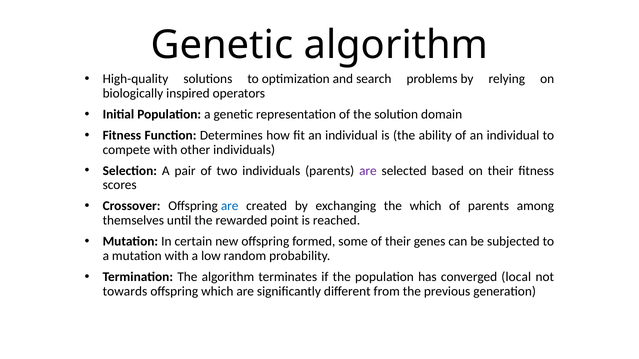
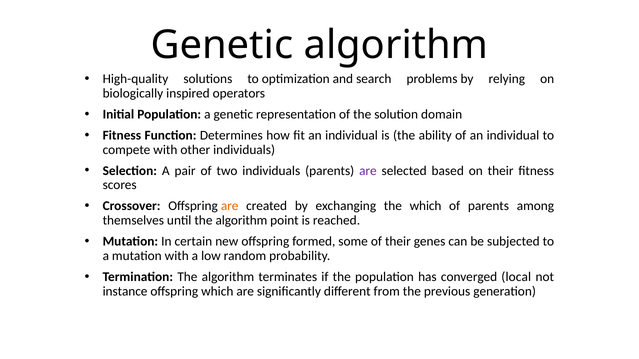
are colour: blue -> orange (230, 206)
until the rewarded: rewarded -> algorithm (241, 221)
towards: towards -> instance (125, 292)
